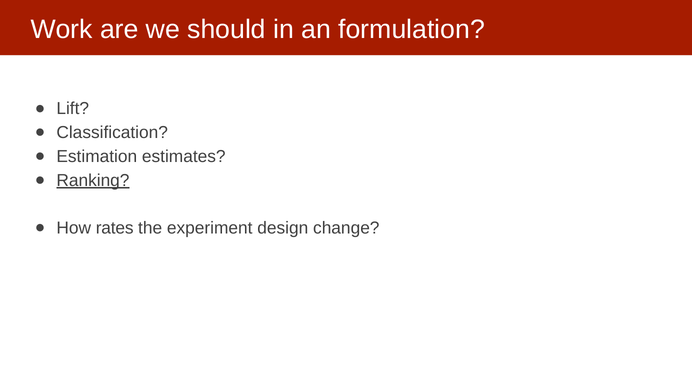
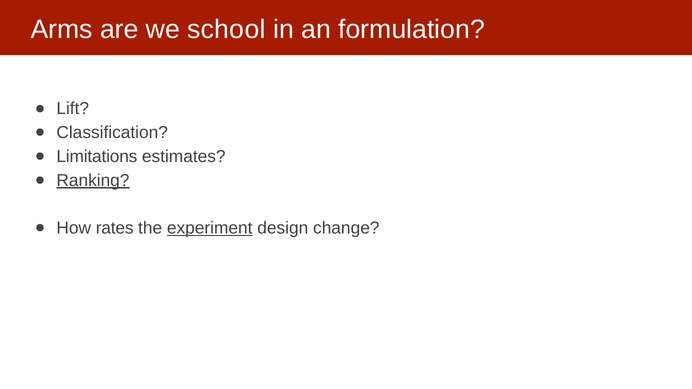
Work: Work -> Arms (62, 30)
should: should -> school (226, 30)
Estimation: Estimation -> Limitations (97, 157)
experiment underline: none -> present (210, 228)
